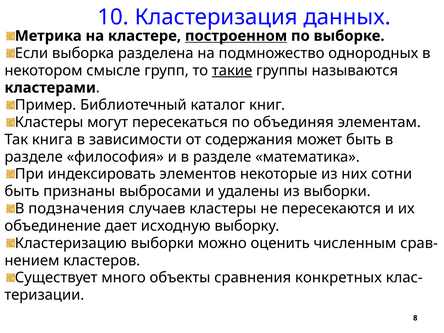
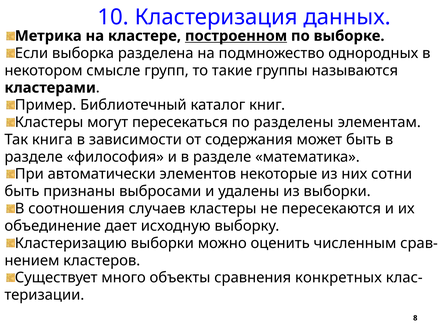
такие underline: present -> none (232, 70)
объединяя: объединяя -> разделены (294, 122)
индексировать: индексировать -> автоматически (102, 174)
подзначения: подзначения -> соотношения (77, 209)
